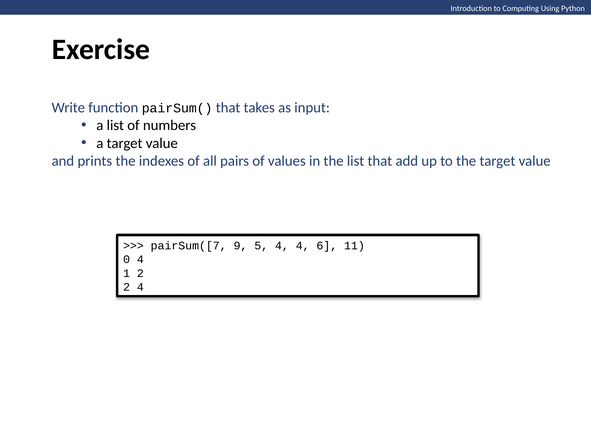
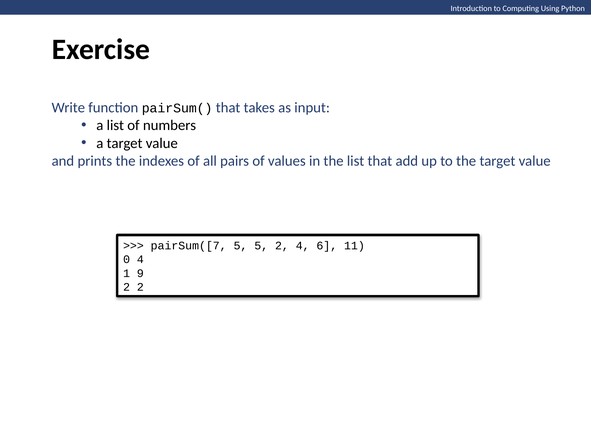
pairSum([7 9: 9 -> 5 (240, 246)
5 4: 4 -> 2 (282, 246)
1 2: 2 -> 9 (140, 273)
2 4: 4 -> 2 (140, 287)
